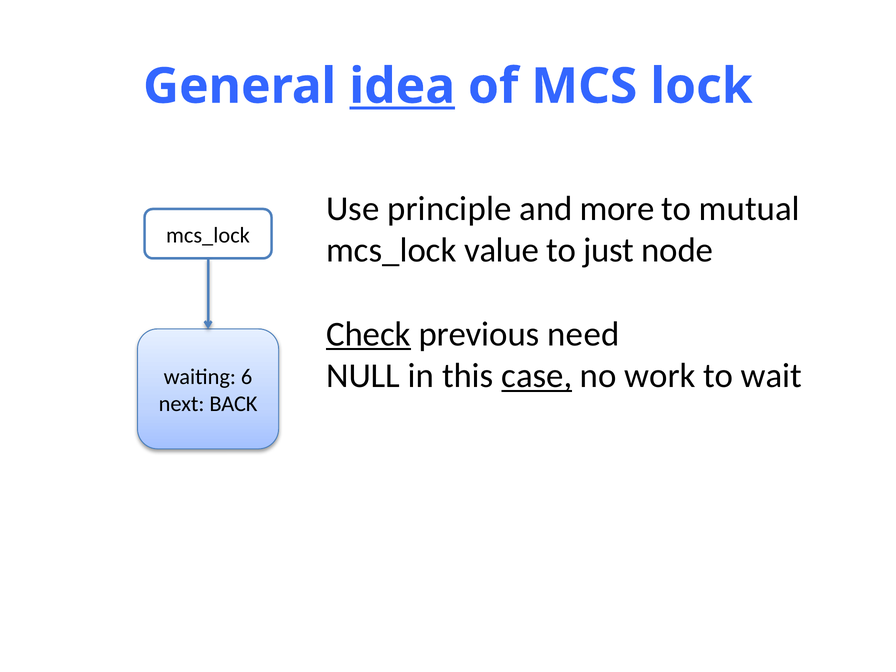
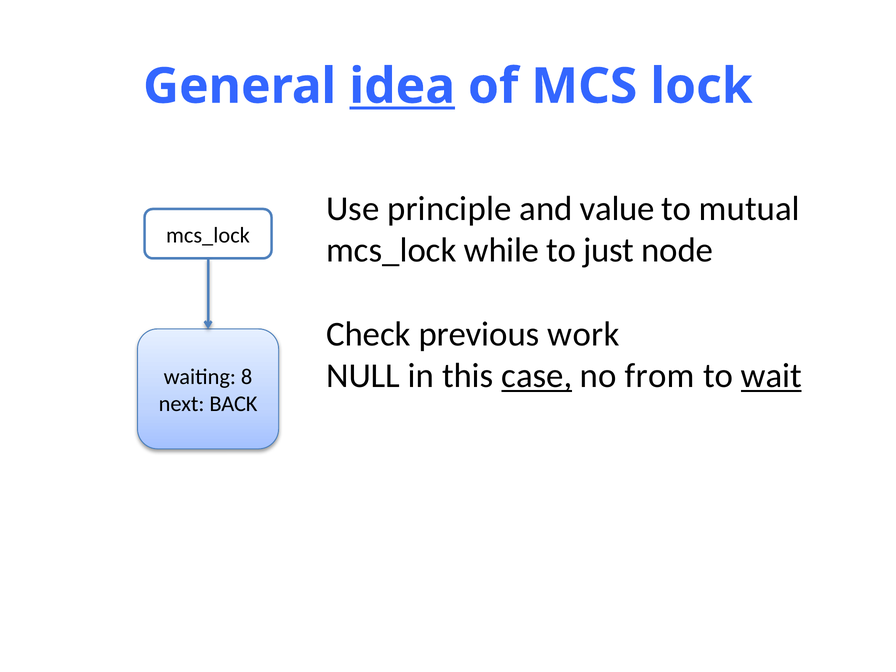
more: more -> value (617, 209)
value: value -> while (502, 250)
Check underline: present -> none (368, 334)
need: need -> work (583, 334)
work: work -> from (660, 376)
wait underline: none -> present (771, 376)
6: 6 -> 8 (247, 377)
